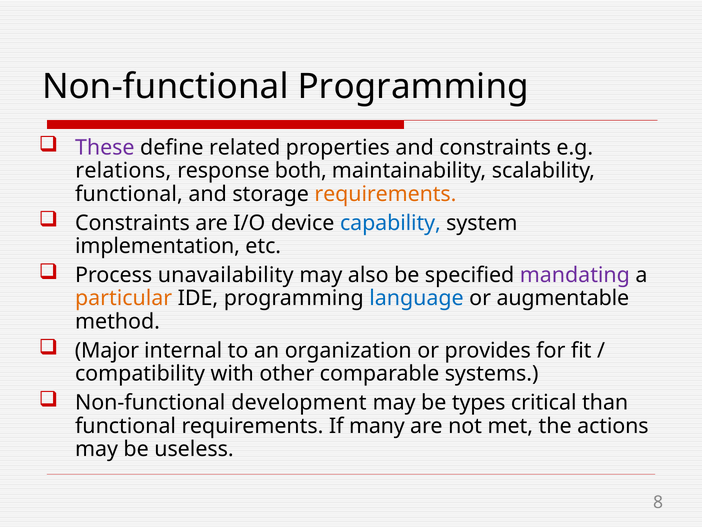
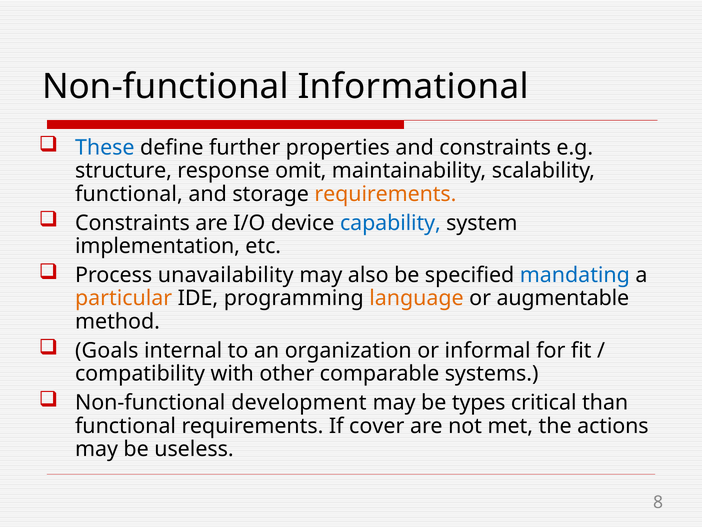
Non-functional Programming: Programming -> Informational (413, 87)
These colour: purple -> blue (105, 147)
related: related -> further (245, 147)
relations: relations -> structure (123, 171)
both: both -> omit (301, 171)
mandating colour: purple -> blue (575, 275)
language colour: blue -> orange (416, 298)
Major: Major -> Goals (107, 350)
provides: provides -> informal (488, 350)
many: many -> cover (377, 426)
